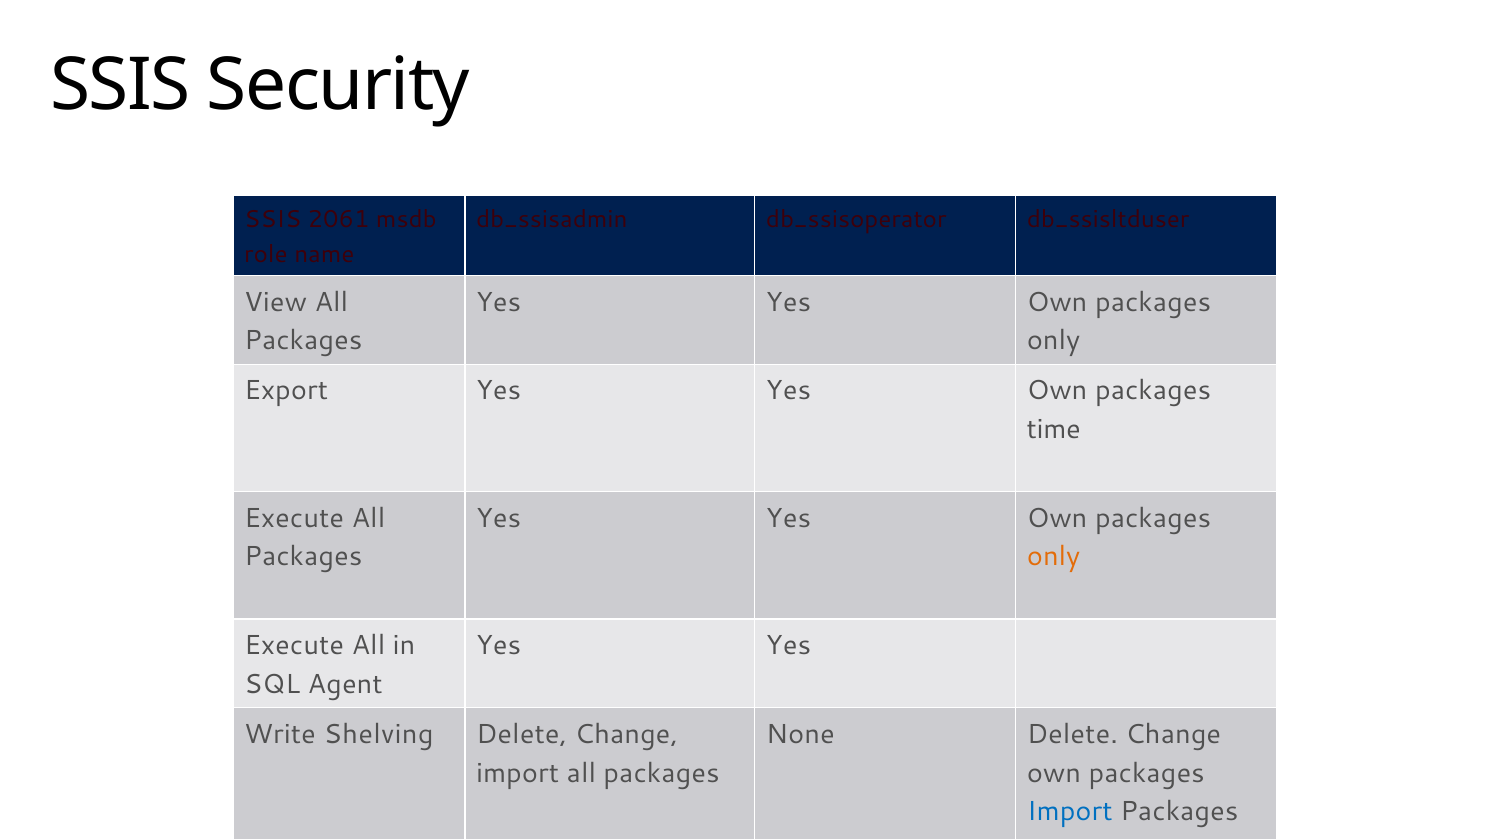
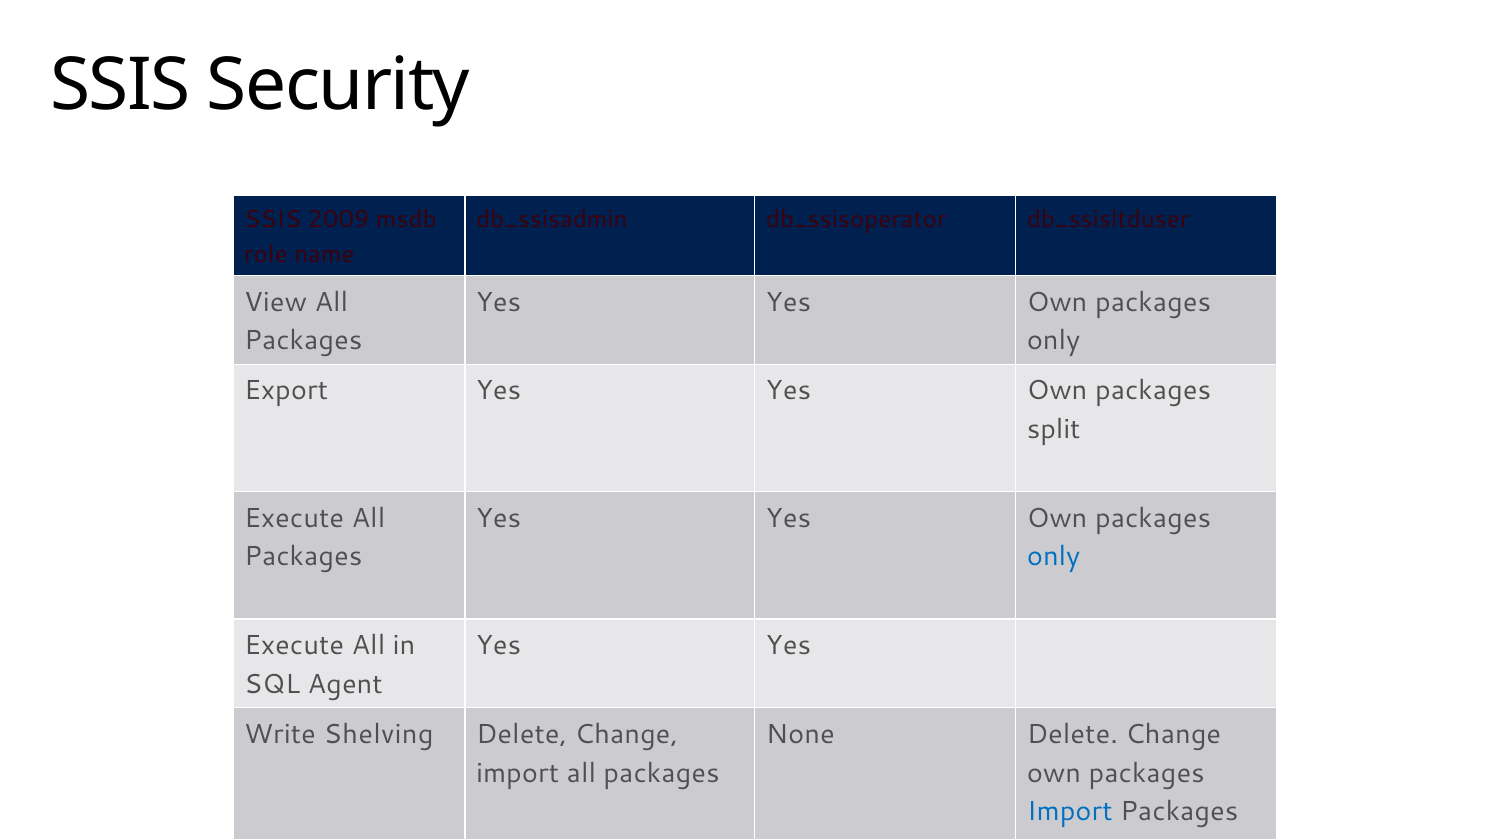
2061: 2061 -> 2009 (339, 220)
time: time -> split (1054, 429)
only colour: orange -> blue (1054, 557)
